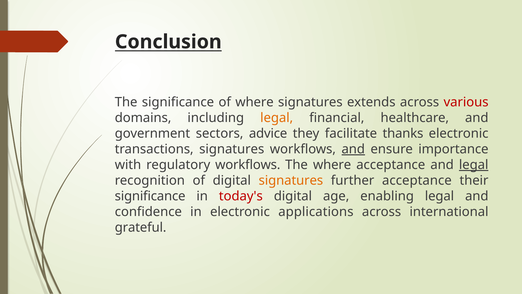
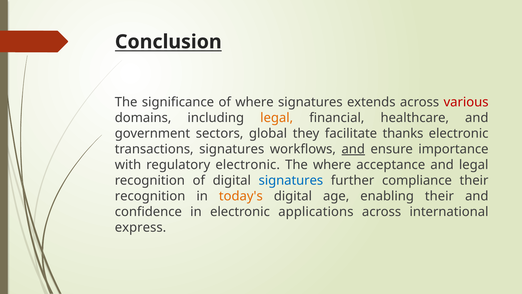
advice: advice -> global (268, 133)
regulatory workflows: workflows -> electronic (248, 165)
legal underline: present -> none (474, 165)
signatures colour: orange -> blue (291, 180)
further acceptance: acceptance -> compliance (417, 180)
significance: significance -> recognition (150, 196)
today's colour: red -> orange (241, 196)
enabling legal: legal -> their (439, 196)
grateful: grateful -> express (141, 227)
